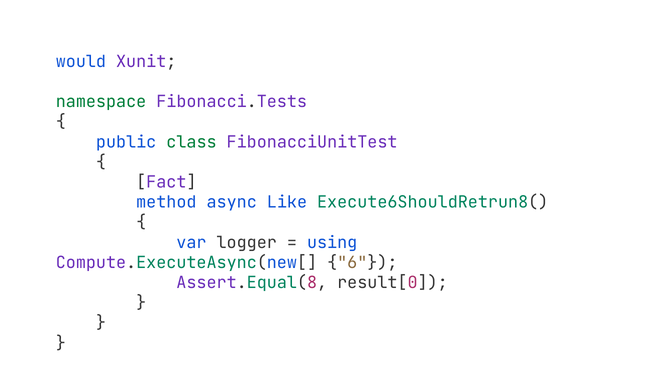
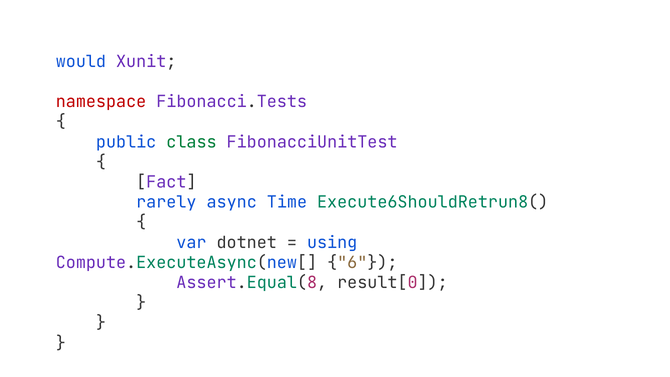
namespace colour: green -> red (101, 102)
method: method -> rarely (166, 202)
Like: Like -> Time (287, 202)
logger: logger -> dotnet (247, 242)
